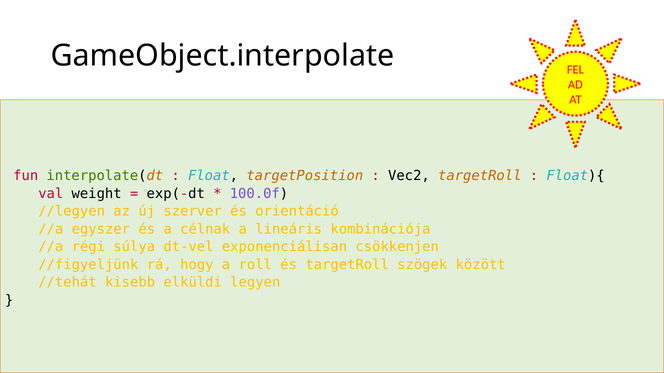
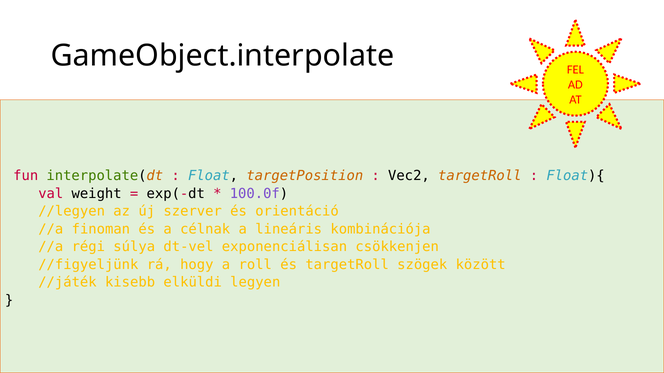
egyszer: egyszer -> finoman (101, 229)
//tehát: //tehát -> //játék (67, 283)
